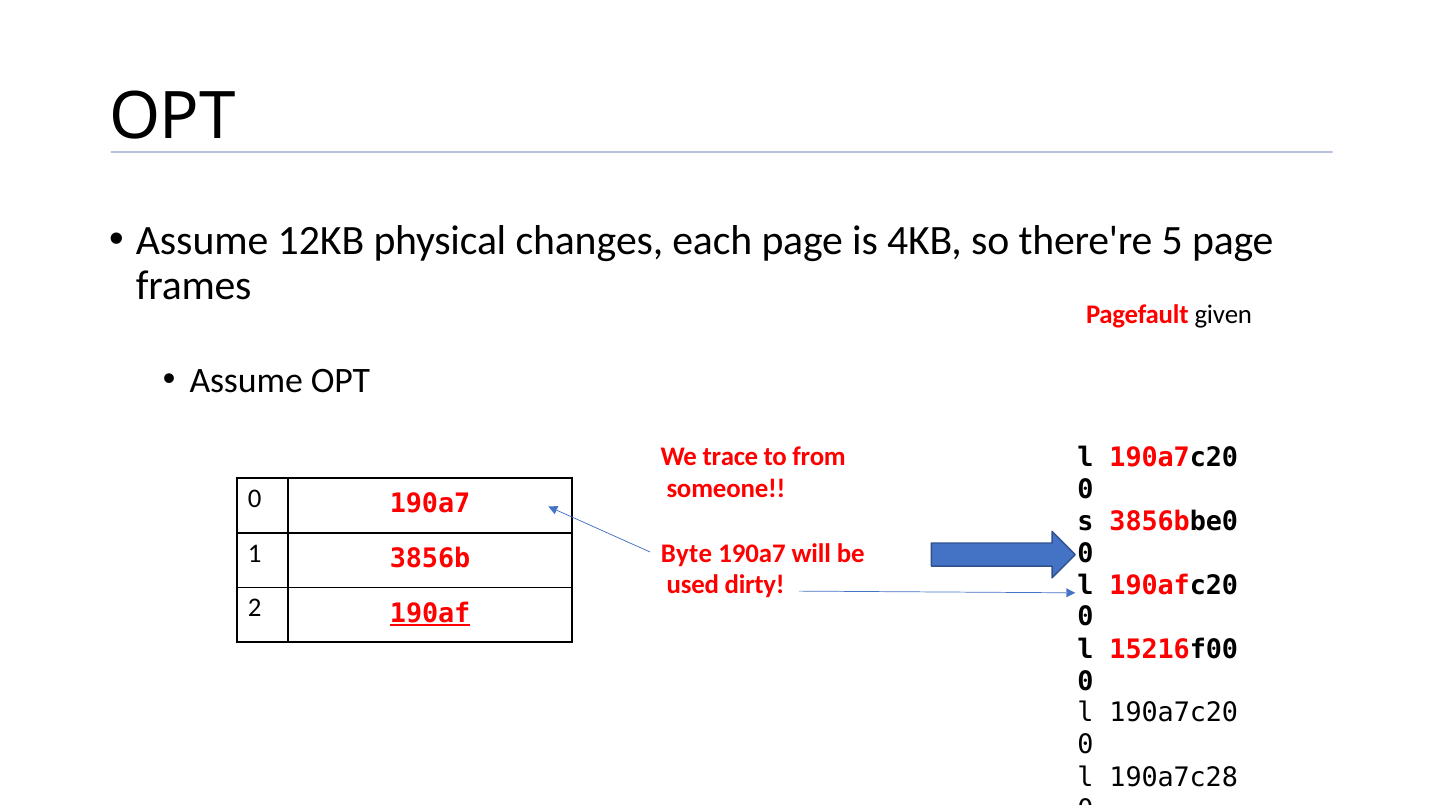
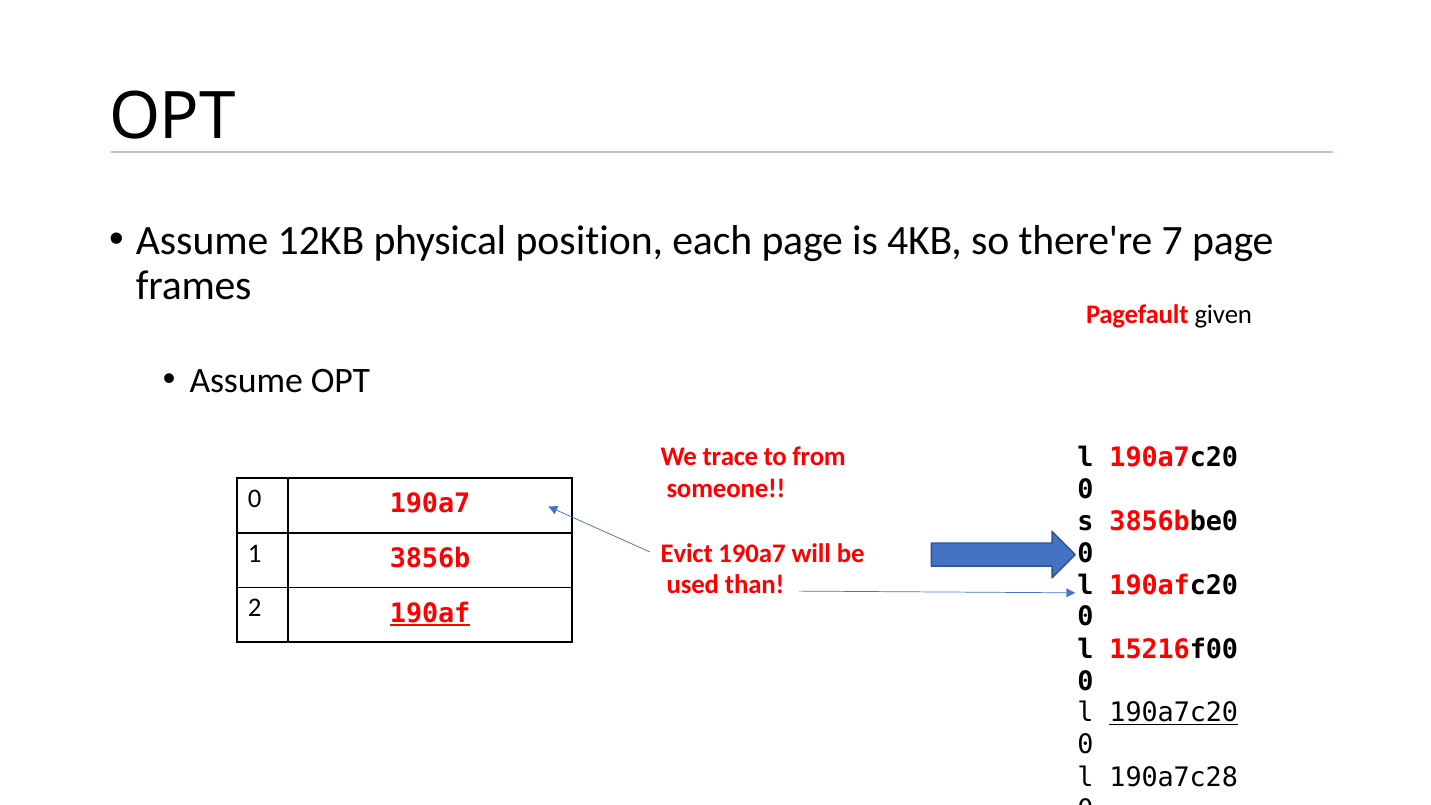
changes: changes -> position (589, 241)
5: 5 -> 7 (1172, 241)
Byte: Byte -> Evict (687, 554)
dirty: dirty -> than (755, 585)
190a7c20 underline: none -> present (1174, 713)
